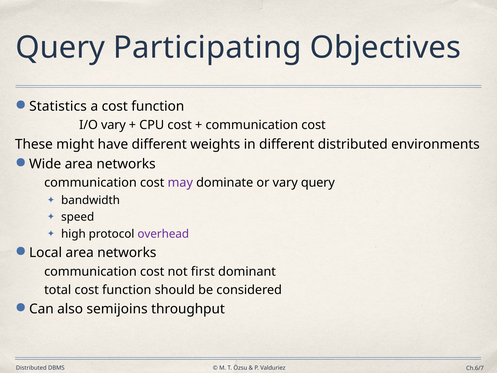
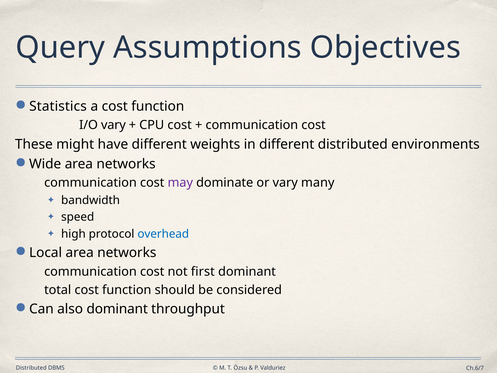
Participating: Participating -> Assumptions (208, 48)
vary query: query -> many (318, 183)
overhead colour: purple -> blue (163, 234)
also semijoins: semijoins -> dominant (117, 309)
